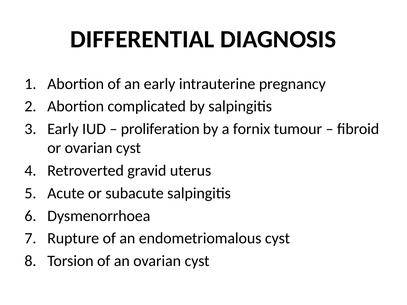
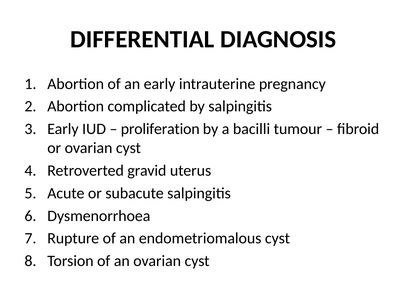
fornix: fornix -> bacilli (252, 129)
